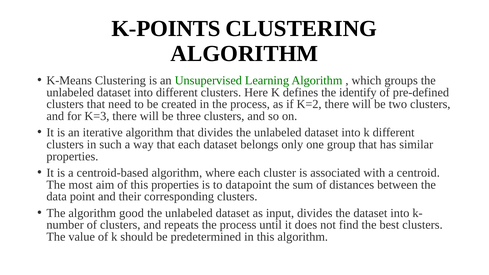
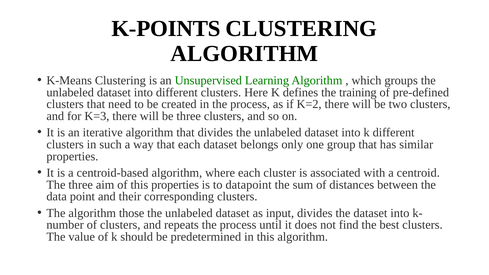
identify: identify -> training (358, 92)
The most: most -> three (81, 185)
good: good -> those (132, 213)
